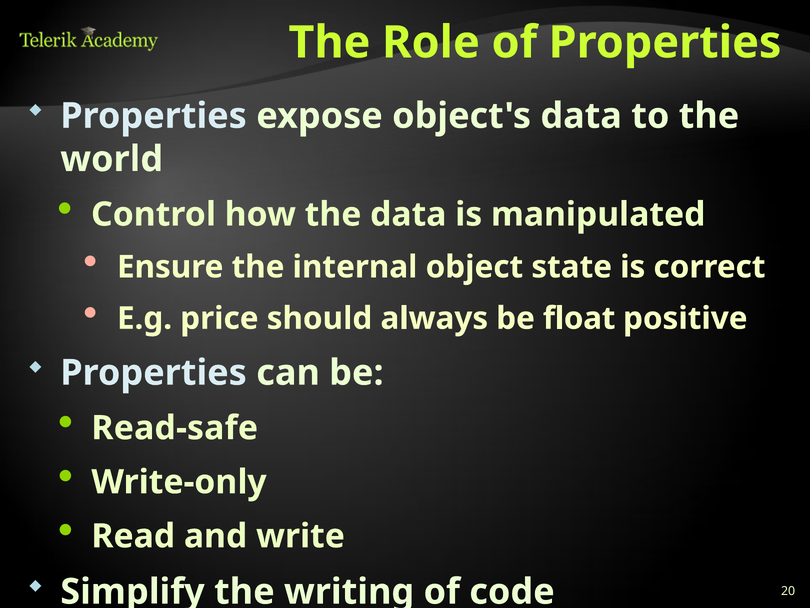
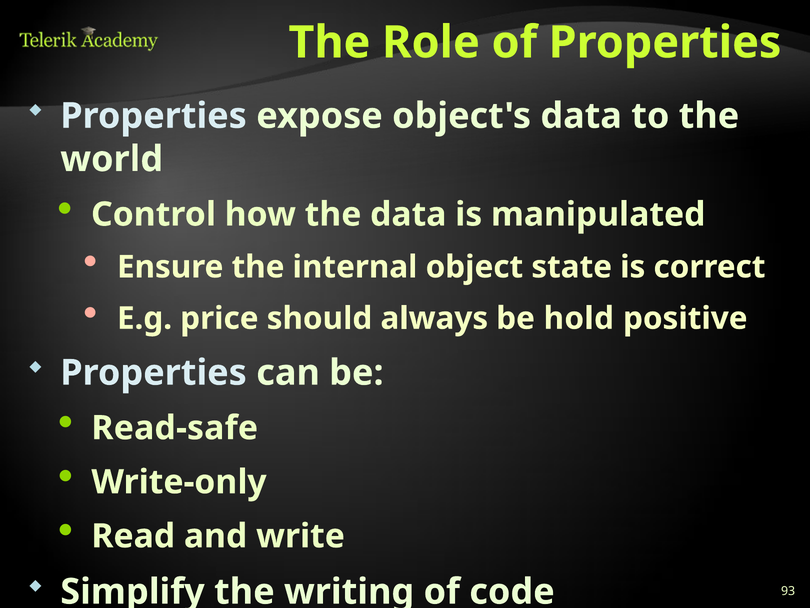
float: float -> hold (579, 318)
20: 20 -> 93 (788, 590)
